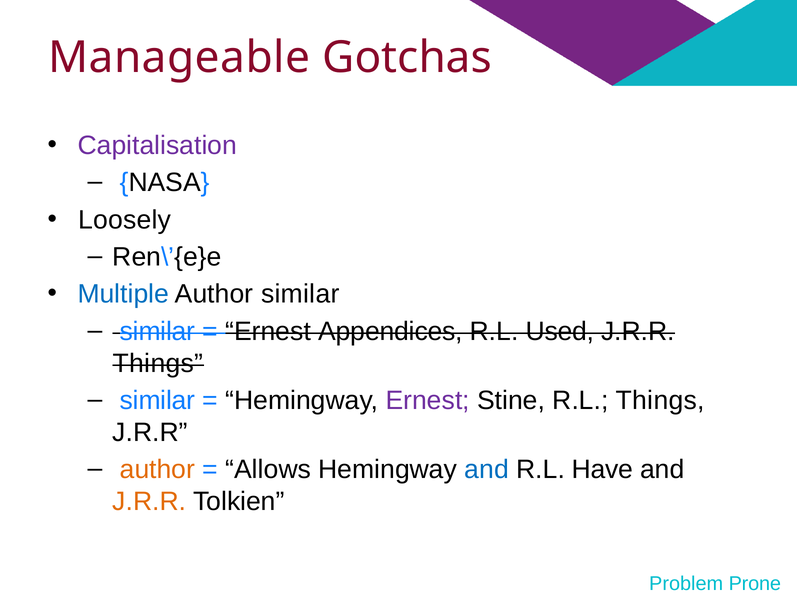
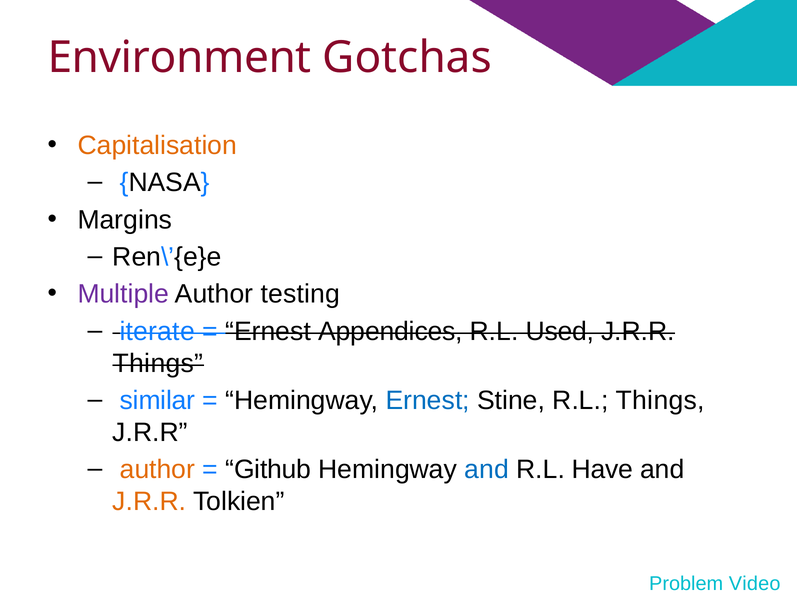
Manageable: Manageable -> Environment (180, 58)
Capitalisation colour: purple -> orange (157, 145)
Loosely: Loosely -> Margins (125, 220)
Multiple colour: blue -> purple (123, 294)
Author similar: similar -> testing (300, 294)
similar: similar -> iterate (157, 331)
Ernest colour: purple -> blue (428, 400)
Allows: Allows -> Github (268, 469)
Prone: Prone -> Video (755, 584)
